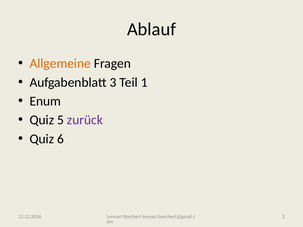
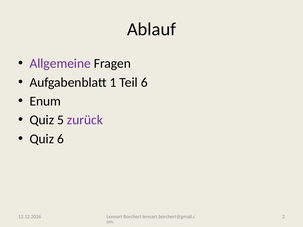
Allgemeine colour: orange -> purple (60, 64)
3: 3 -> 1 (113, 82)
Teil 1: 1 -> 6 (144, 82)
